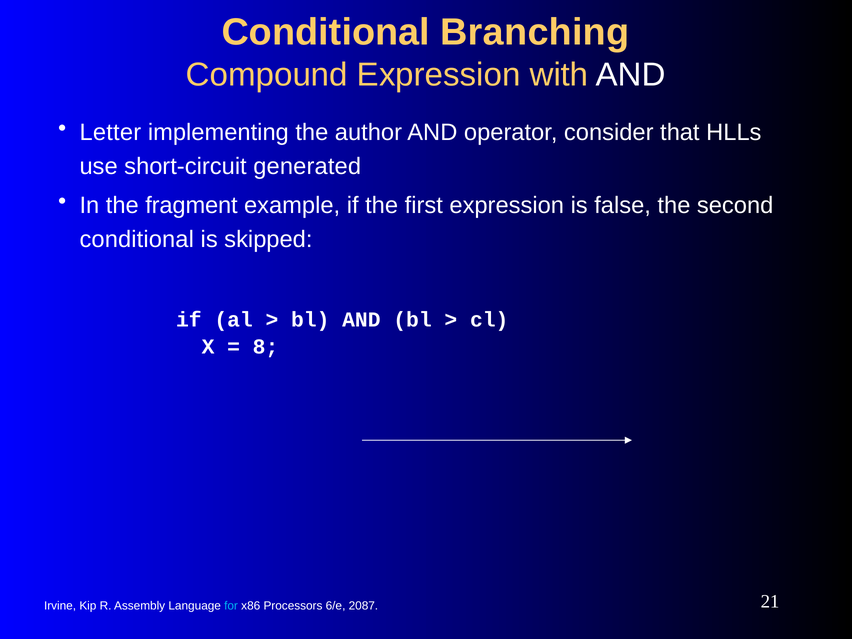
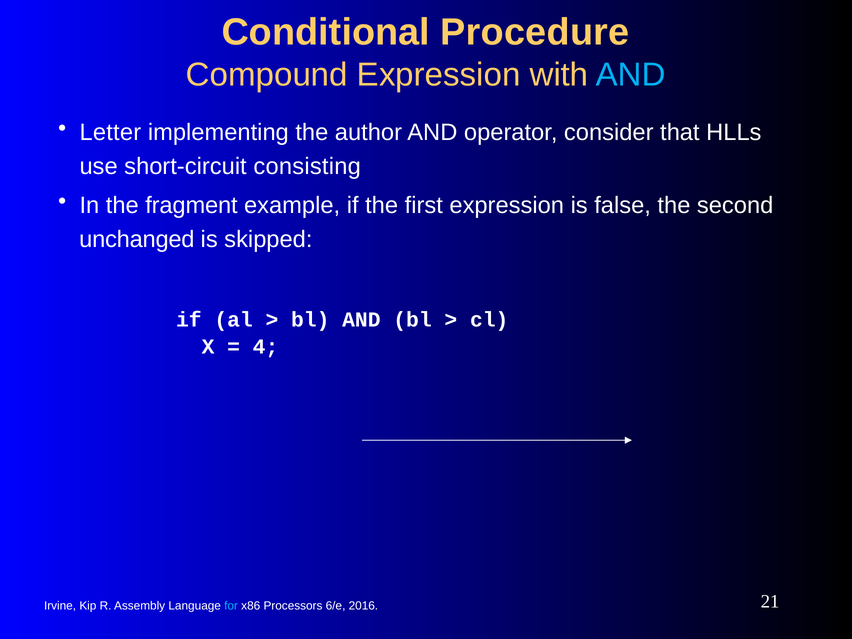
Branching: Branching -> Procedure (535, 32)
AND colour: white -> light blue (631, 75)
generated: generated -> consisting (307, 166)
conditional: conditional -> unchanged (137, 239)
8: 8 -> 4 (266, 347)
2087: 2087 -> 2016 (363, 606)
